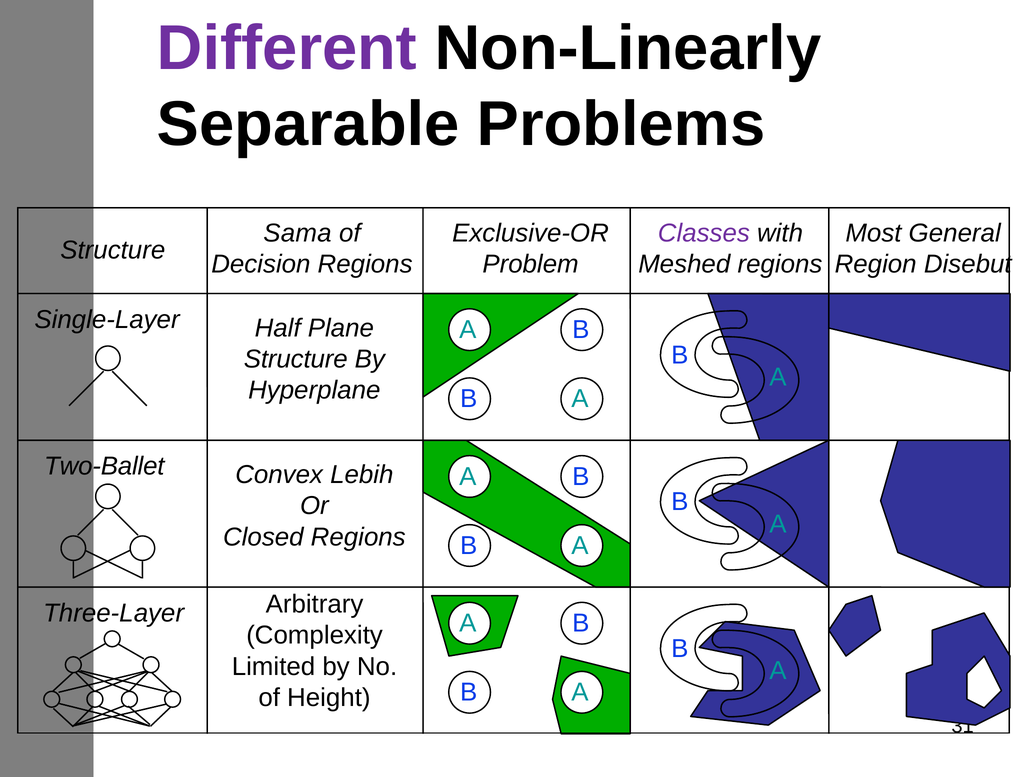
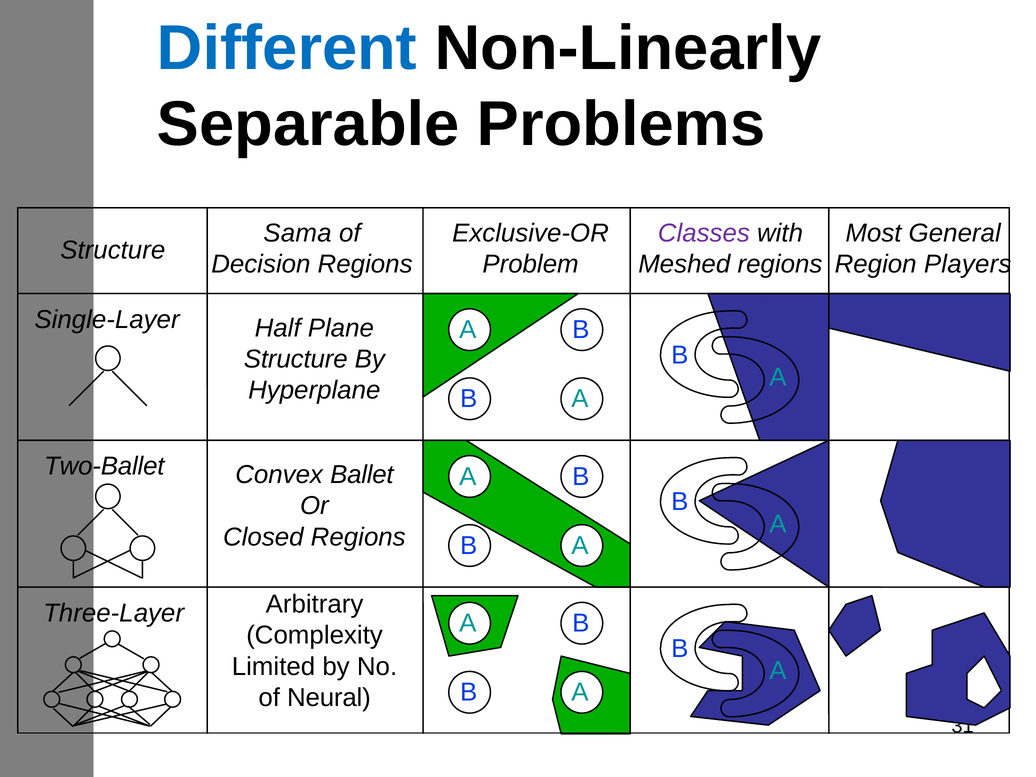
Different colour: purple -> blue (287, 48)
Disebut: Disebut -> Players (968, 264)
Lebih: Lebih -> Ballet (362, 475)
Height: Height -> Neural (329, 698)
